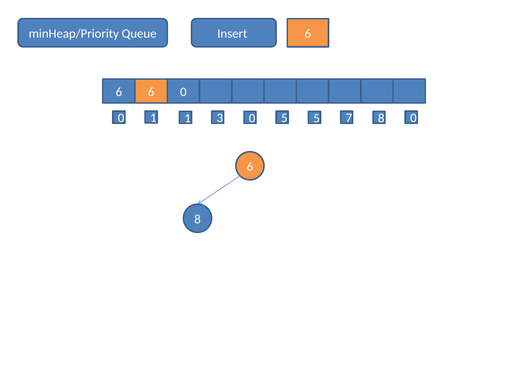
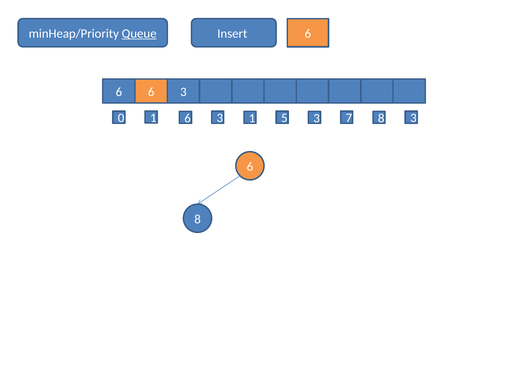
Queue underline: none -> present (139, 34)
6 6 0: 0 -> 3 (183, 92)
1 1: 1 -> 6 (188, 118)
3 0: 0 -> 1 (252, 118)
5 5: 5 -> 3 (317, 118)
8 0: 0 -> 3 (413, 118)
